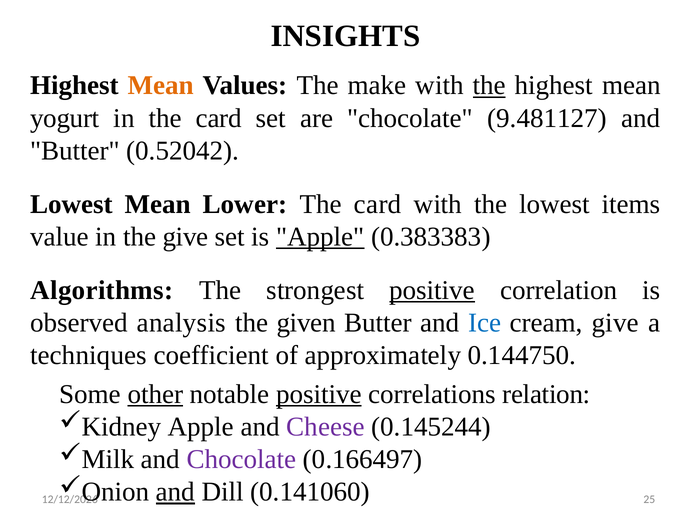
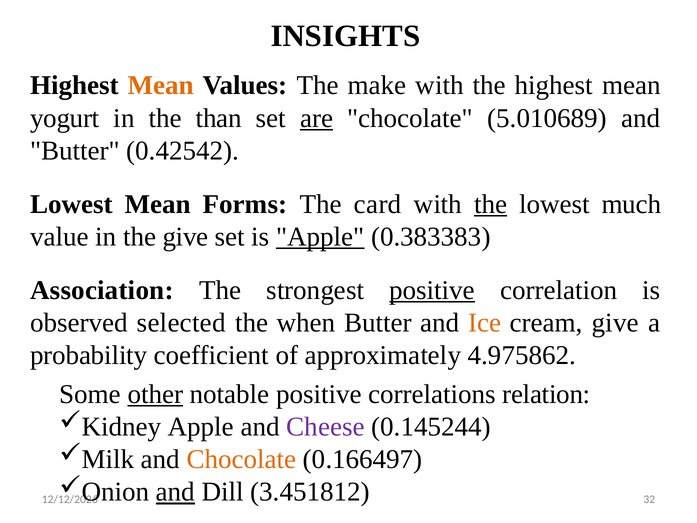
the underline: present -> none (489, 85)
in the card: card -> than (219, 118)
are underline: none -> present (317, 118)
9.481127: 9.481127 -> 5.010689 (547, 118)
0.52042: 0.52042 -> 0.42542 (183, 151)
Lower: Lower -> Forms (245, 204)
the underline: none -> present (491, 204)
items: items -> much (631, 204)
Algorithms: Algorithms -> Association (102, 290)
analysis: analysis -> selected (181, 323)
given: given -> when (306, 323)
Ice colour: blue -> orange (485, 323)
techniques: techniques -> probability (89, 355)
0.144750: 0.144750 -> 4.975862 (522, 355)
positive underline: present -> none (319, 394)
Chocolate colour: purple -> orange (241, 459)
0.141060: 0.141060 -> 3.451812 (310, 492)
25: 25 -> 32 (649, 499)
